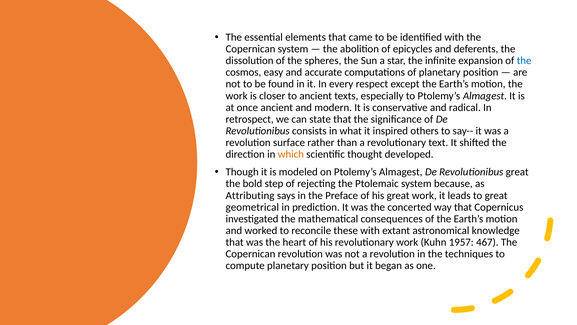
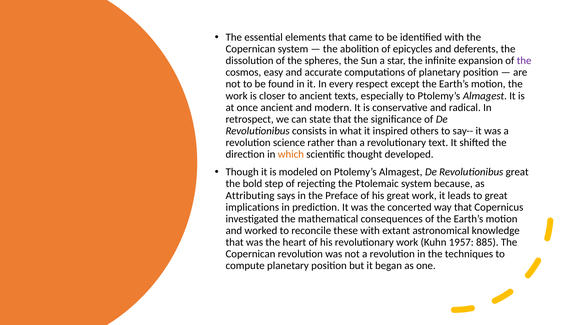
the colour: blue -> purple (524, 61)
surface: surface -> science (289, 142)
geometrical: geometrical -> implications (252, 207)
467: 467 -> 885 (487, 242)
